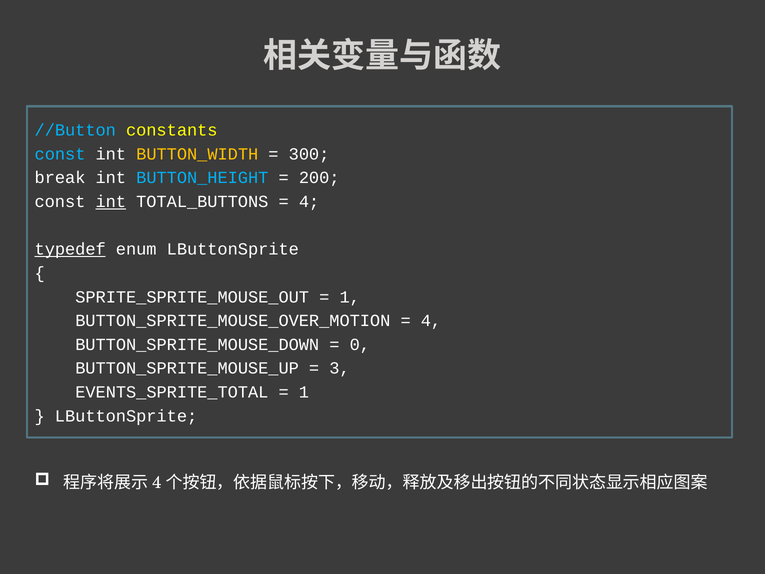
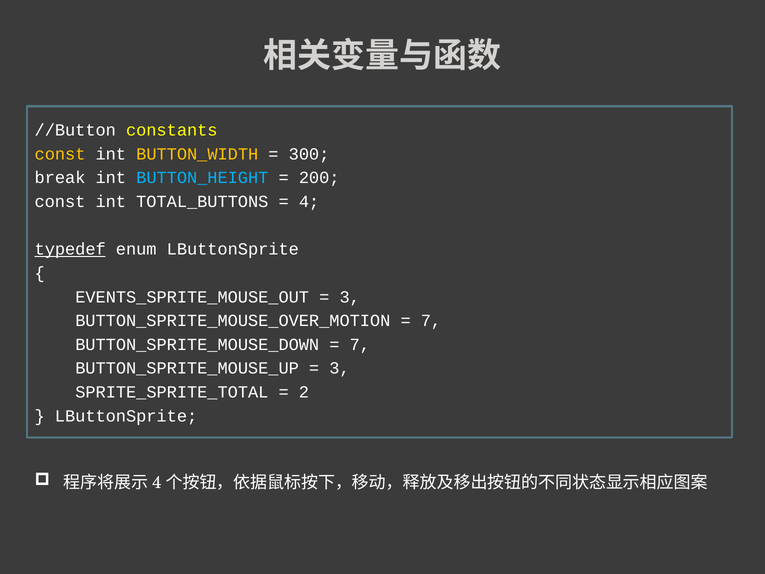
//Button colour: light blue -> white (75, 130)
const colour: light blue -> yellow (60, 154)
int underline: present -> none (111, 202)
SPRITE_SPRITE_MOUSE_OUT: SPRITE_SPRITE_MOUSE_OUT -> EVENTS_SPRITE_MOUSE_OUT (192, 297)
1: 1 -> 3 (350, 297)
4: 4 -> 7 (431, 321)
0: 0 -> 7 (360, 344)
EVENTS_SPRITE_TOTAL: EVENTS_SPRITE_TOTAL -> SPRITE_SPRITE_TOTAL (172, 392)
1: 1 -> 2 (304, 392)
